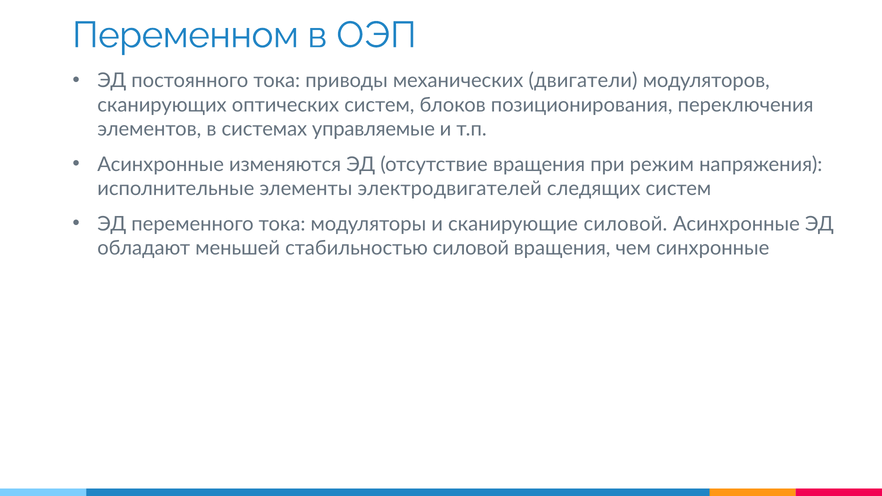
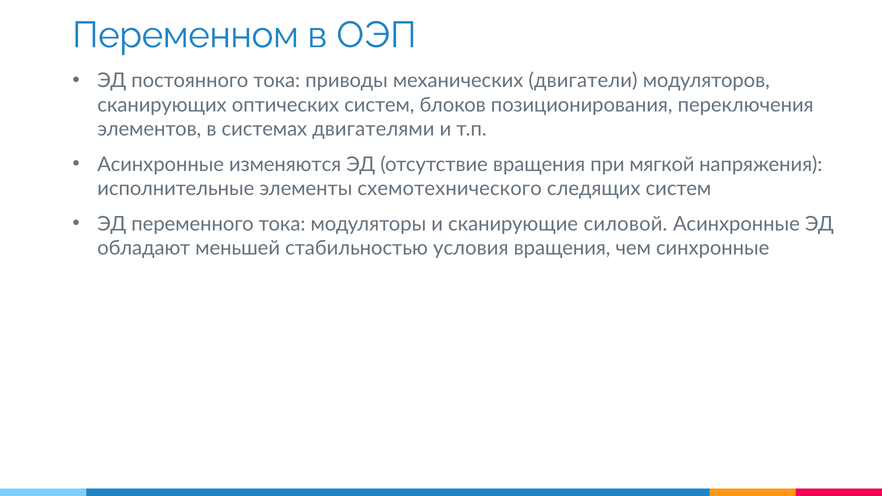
управляемые: управляемые -> двигателями (373, 129)
режим: режим -> мягкой (662, 164)
электродвигателей: электродвигателей -> схемотехнического (450, 189)
стабильностью силовой: силовой -> условия (471, 248)
